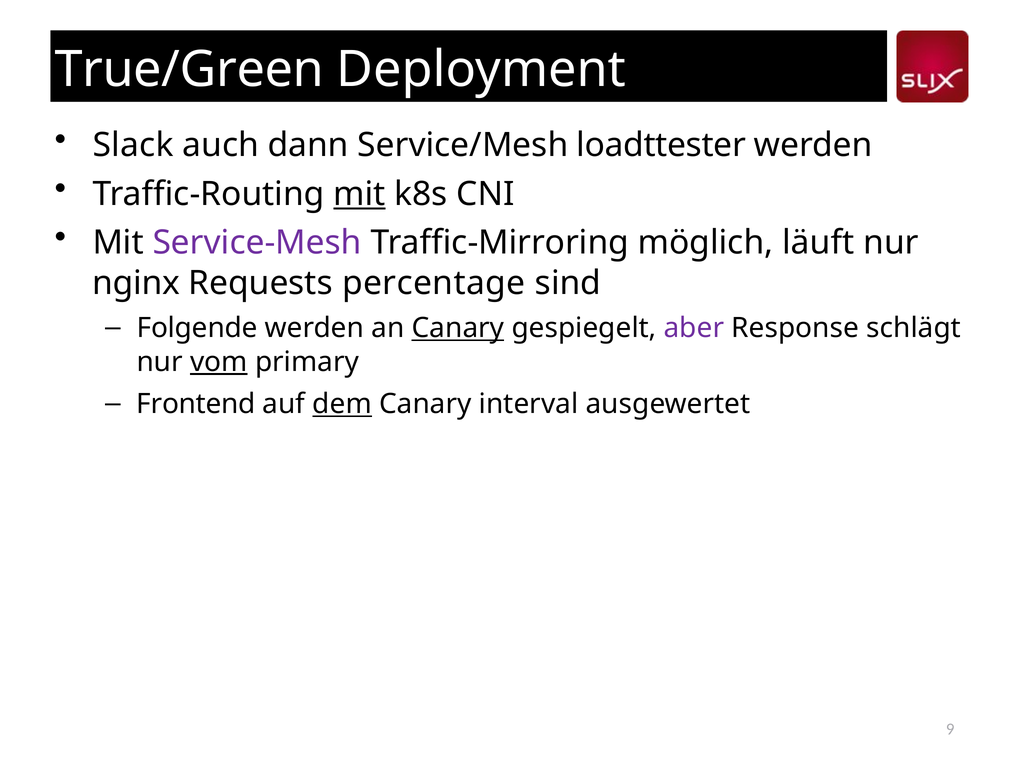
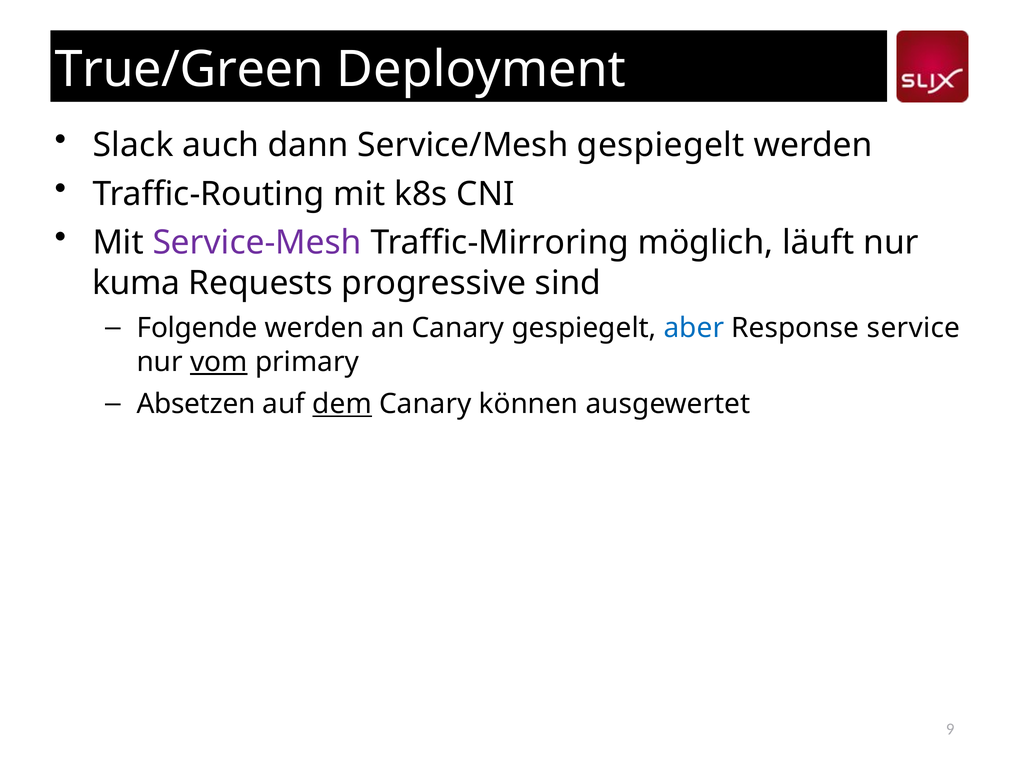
Service/Mesh loadttester: loadttester -> gespiegelt (661, 145)
mit underline: present -> none (359, 194)
nginx: nginx -> kuma (136, 283)
percentage: percentage -> progressive (434, 283)
Canary underline: present -> none (458, 328)
aber colour: purple -> blue (694, 328)
schlägt: schlägt -> service (914, 328)
Frontend: Frontend -> Absetzen (196, 404)
interval: interval -> können (529, 404)
